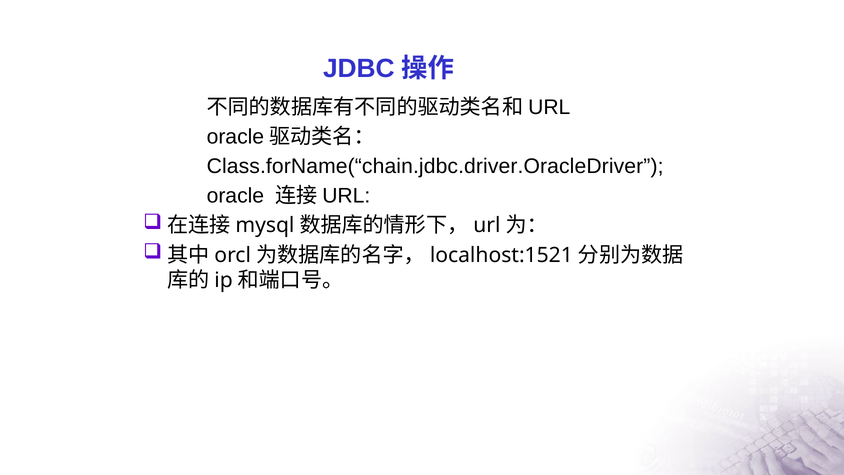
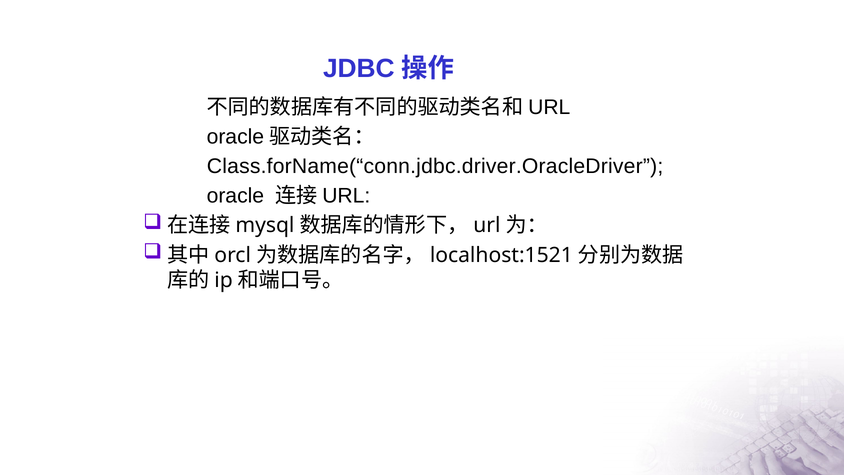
Class.forName(“chain.jdbc.driver.OracleDriver: Class.forName(“chain.jdbc.driver.OracleDriver -> Class.forName(“conn.jdbc.driver.OracleDriver (435, 166)
